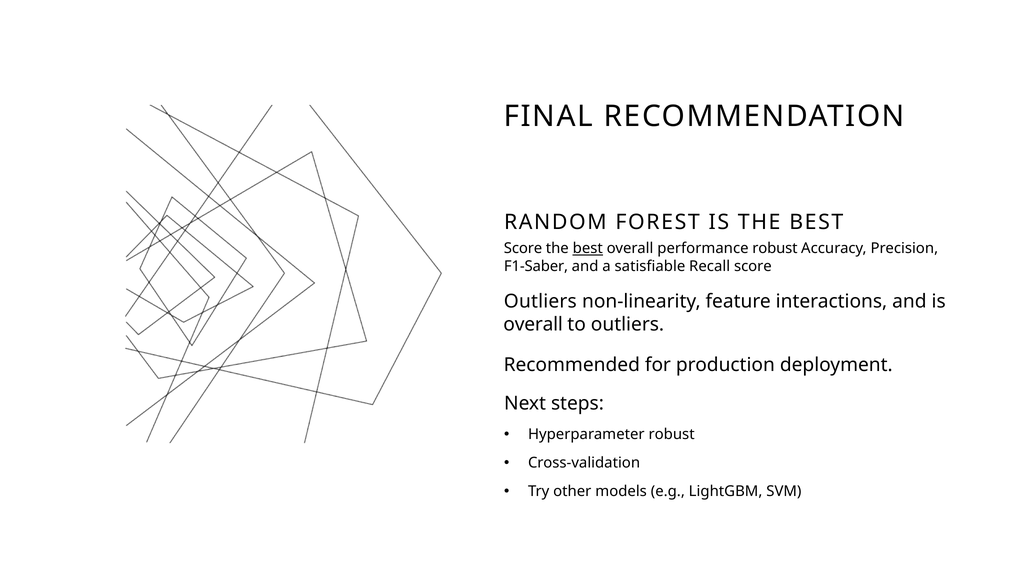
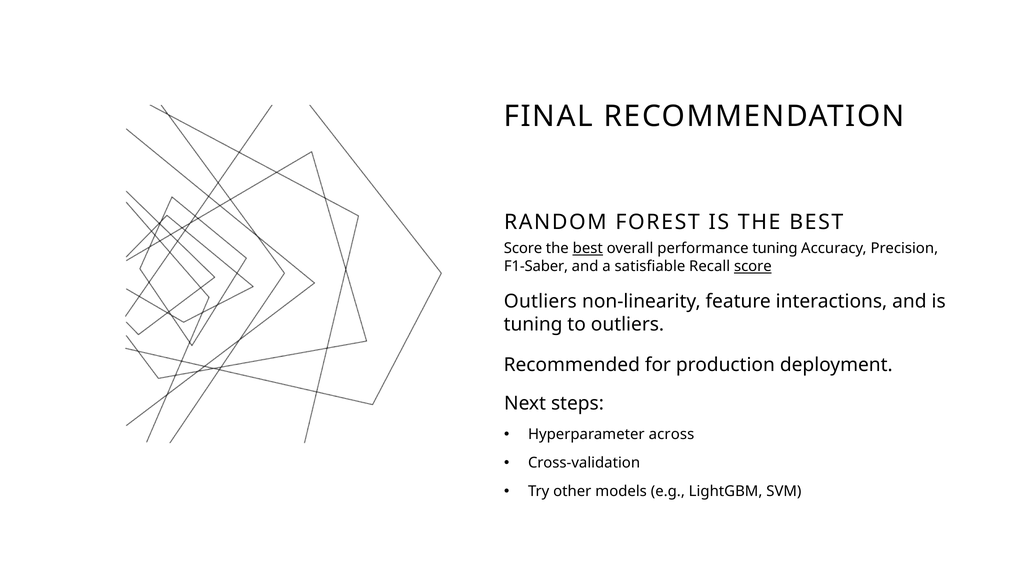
performance robust: robust -> tuning (775, 248)
score underline: none -> present (753, 266)
overall: overall -> tuning (533, 324)
Hyperparameter robust: robust -> across (672, 434)
